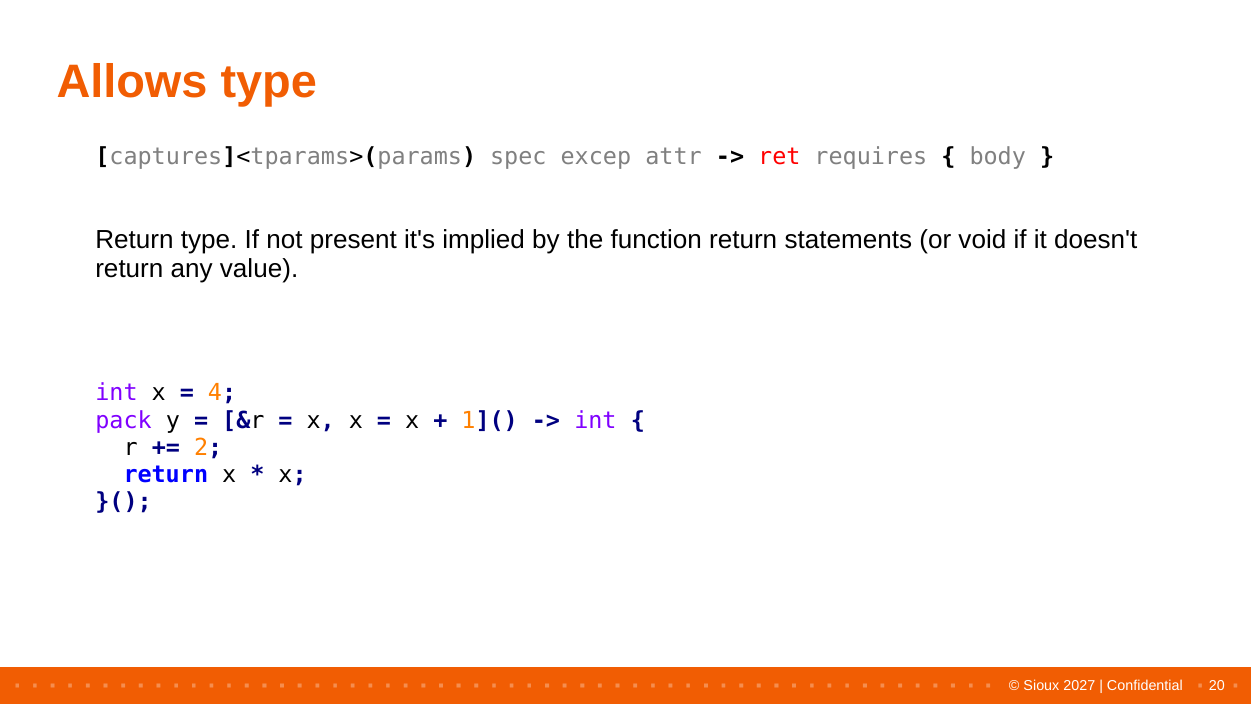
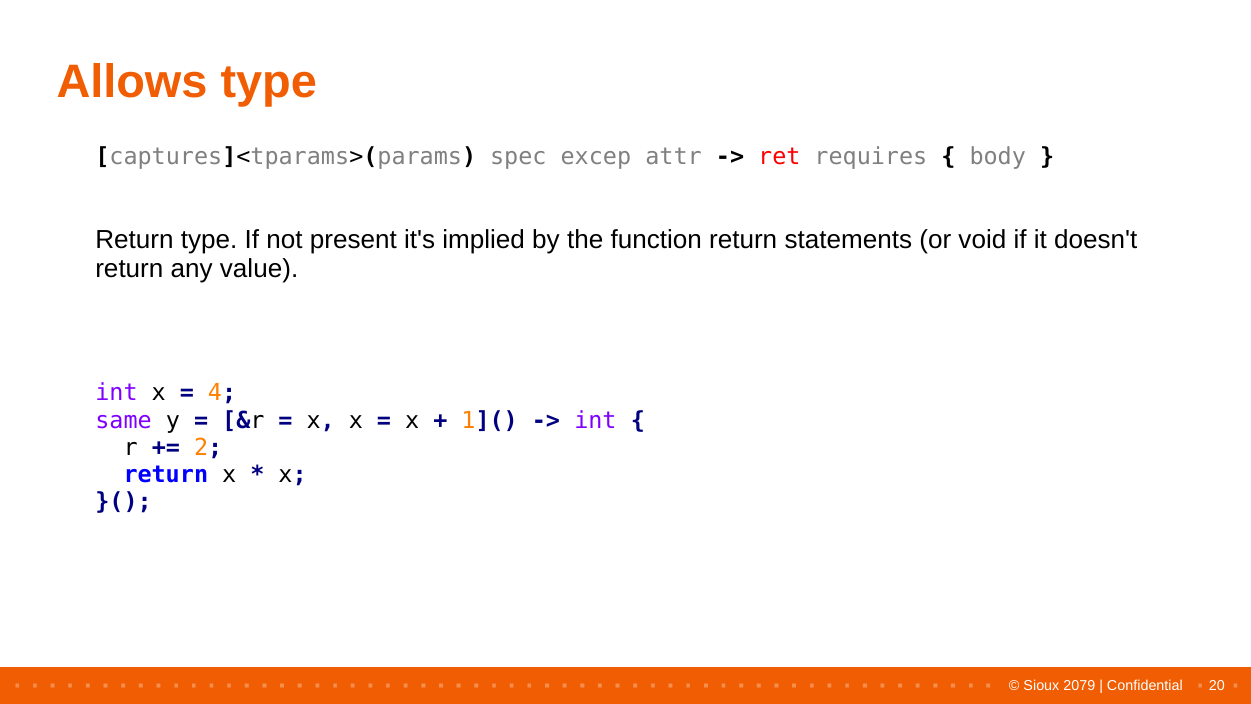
pack: pack -> same (124, 420)
2027: 2027 -> 2079 (1079, 686)
